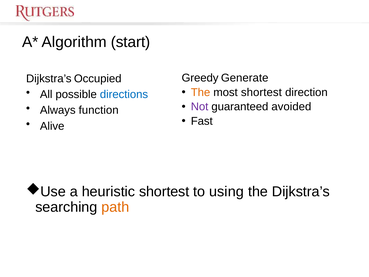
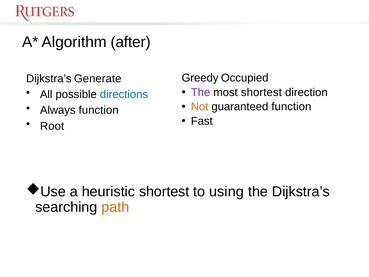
start: start -> after (131, 42)
Generate: Generate -> Occupied (245, 78)
Occupied: Occupied -> Generate (98, 79)
The colour: orange -> purple (201, 92)
Not colour: purple -> orange (200, 107)
guaranteed avoided: avoided -> function (291, 107)
Alive: Alive -> Root (52, 126)
